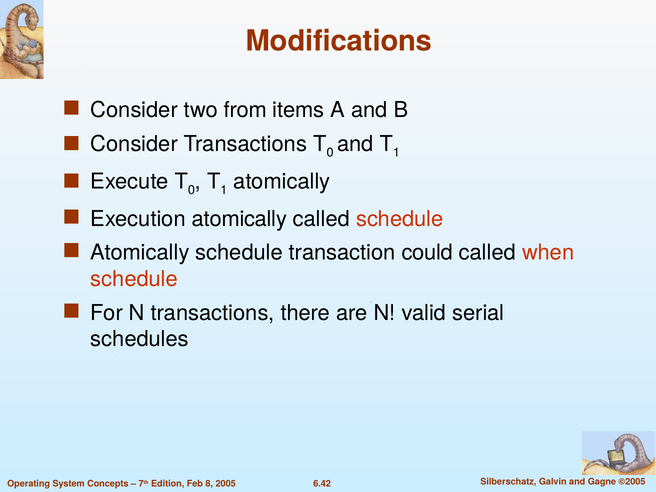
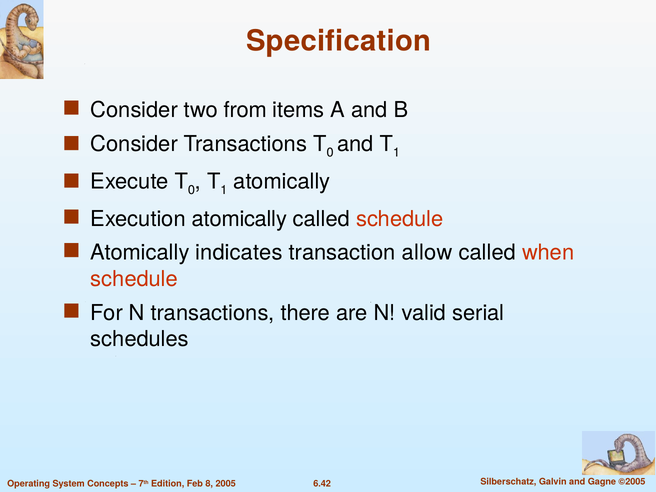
Modifications: Modifications -> Specification (339, 41)
Atomically schedule: schedule -> indicates (239, 253)
could: could -> allow (427, 253)
